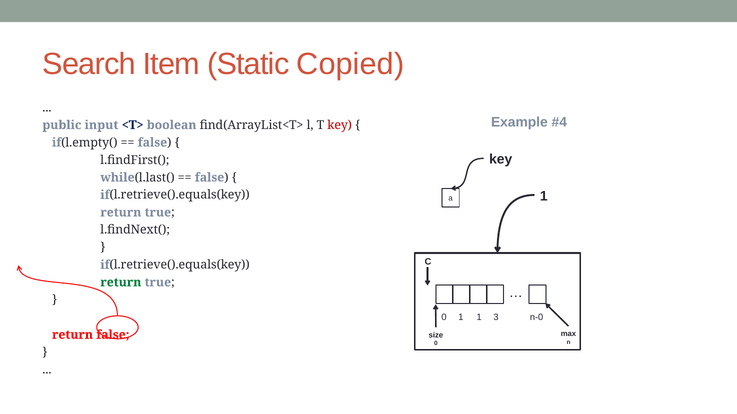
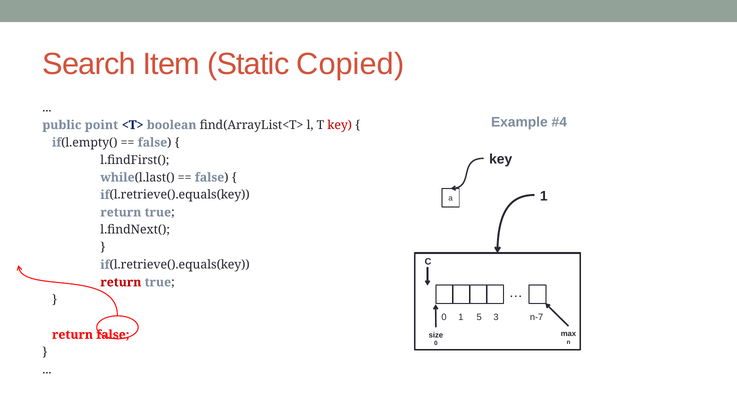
input: input -> point (101, 125)
return colour: green -> red (121, 283)
1 1: 1 -> 5 (479, 317)
n-0: n-0 -> n-7 (537, 317)
